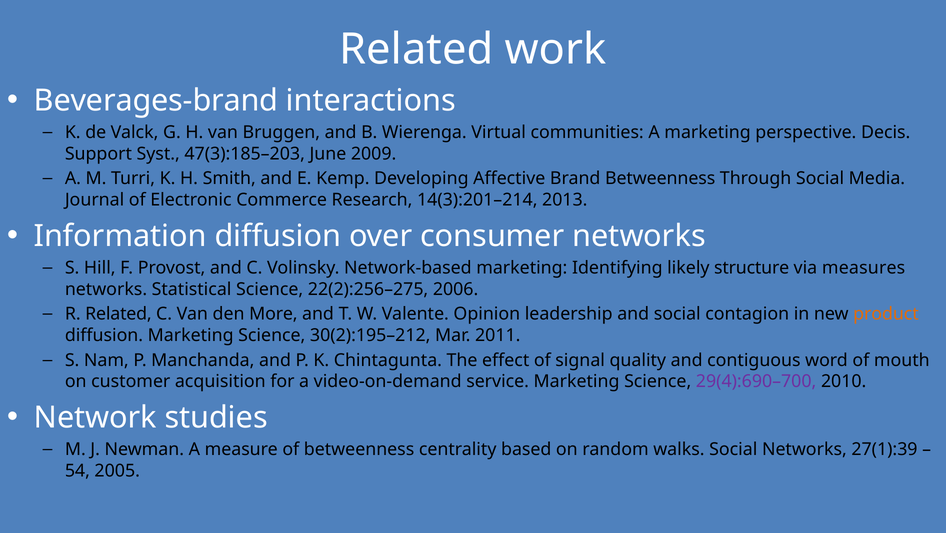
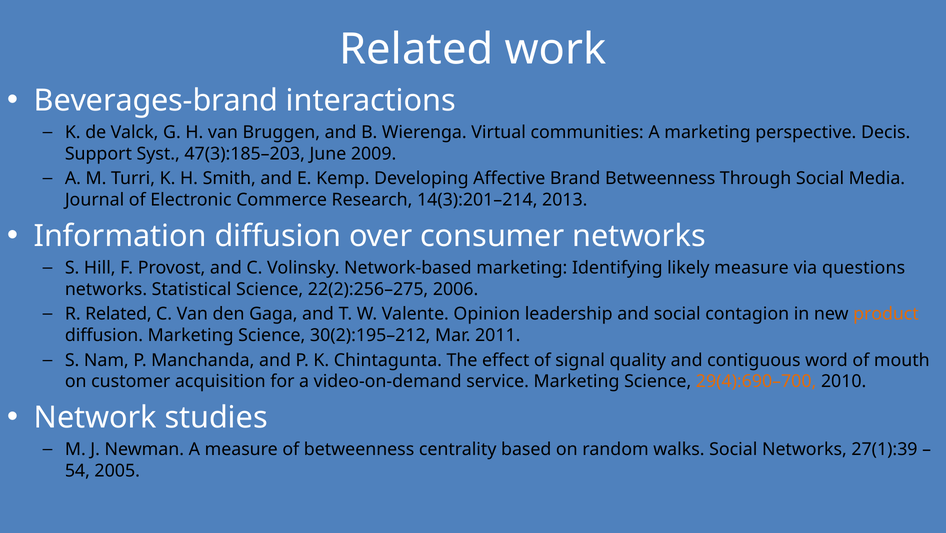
likely structure: structure -> measure (751, 268)
measures: measures -> questions (864, 268)
More: More -> Gaga (273, 314)
29(4):690–700 colour: purple -> orange (756, 382)
